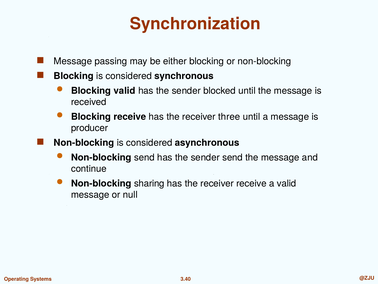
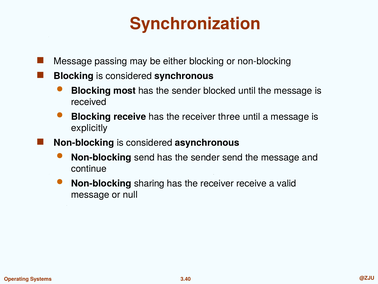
Blocking valid: valid -> most (125, 91)
producer: producer -> explicitly (89, 128)
